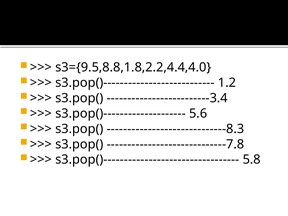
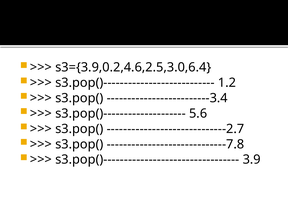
s3={9.5,8.8,1.8,2.2,4.4,4.0: s3={9.5,8.8,1.8,2.2,4.4,4.0 -> s3={3.9,0.2,4.6,2.5,3.0,6.4 (133, 67)
-----------------------------8.3: -----------------------------8.3 -> -----------------------------2.7 (175, 129)
5.8: 5.8 -> 3.9 (252, 160)
